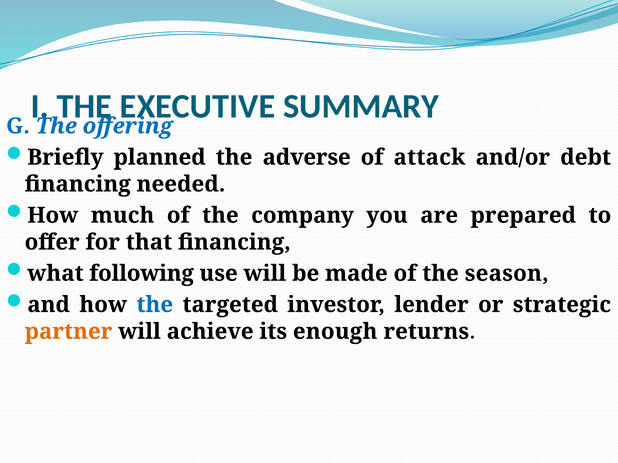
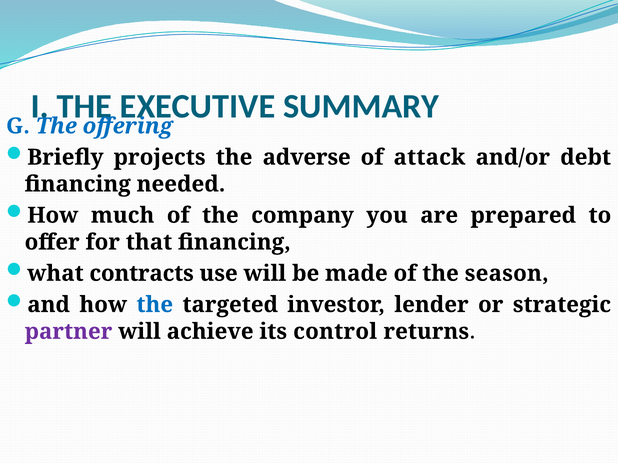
planned: planned -> projects (160, 157)
following: following -> contracts (142, 274)
partner colour: orange -> purple (69, 332)
enough: enough -> control (335, 332)
